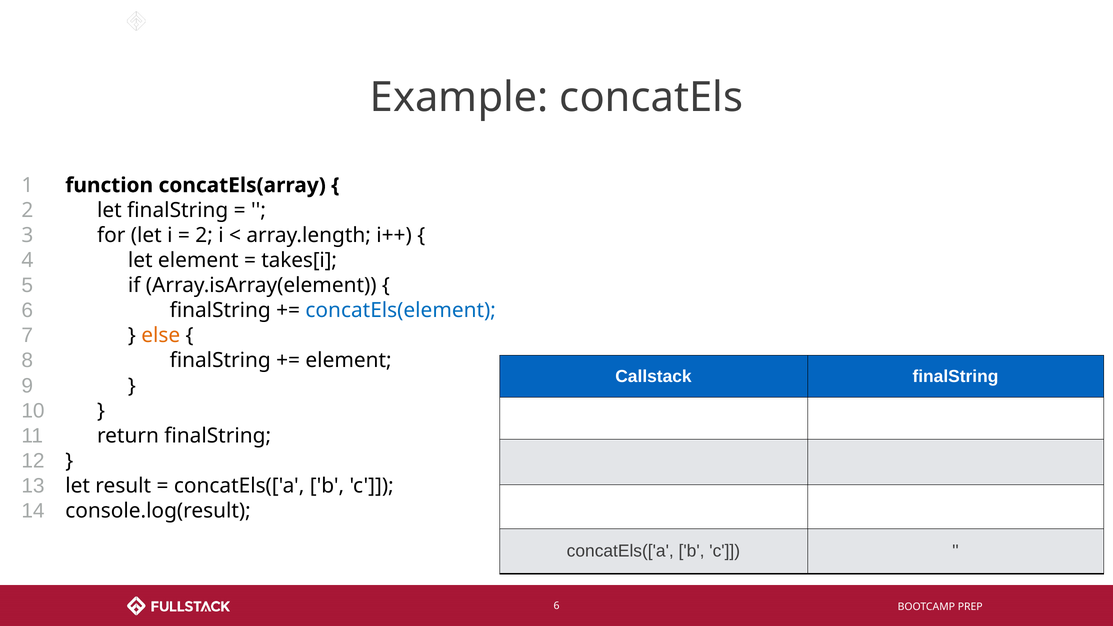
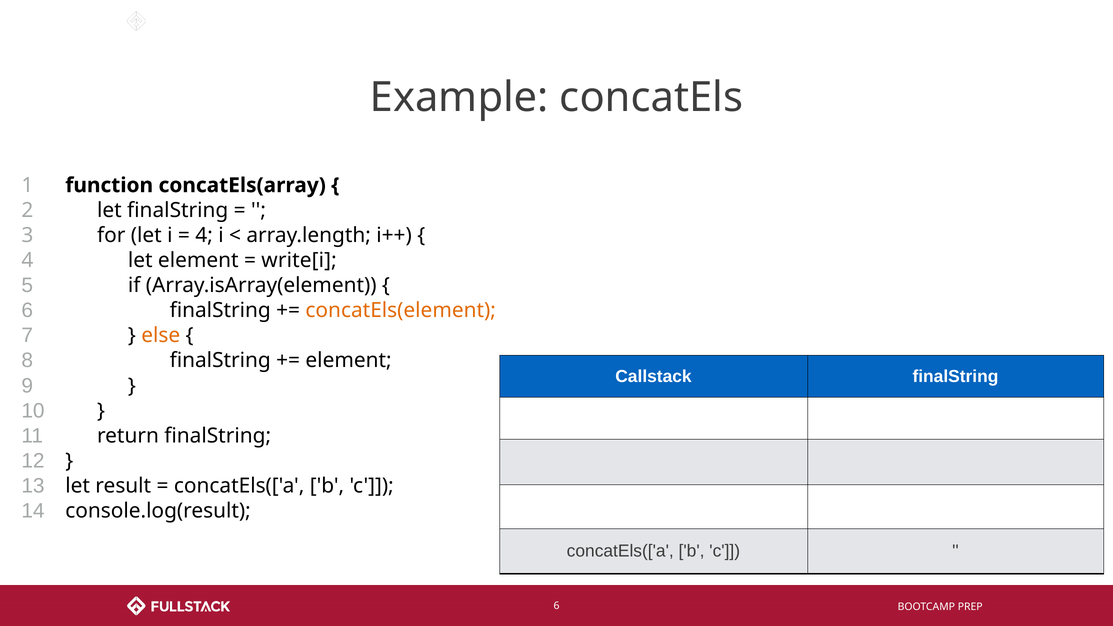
2: 2 -> 4 (204, 235)
takes[i: takes[i -> write[i (299, 260)
concatEls(element colour: blue -> orange (401, 311)
